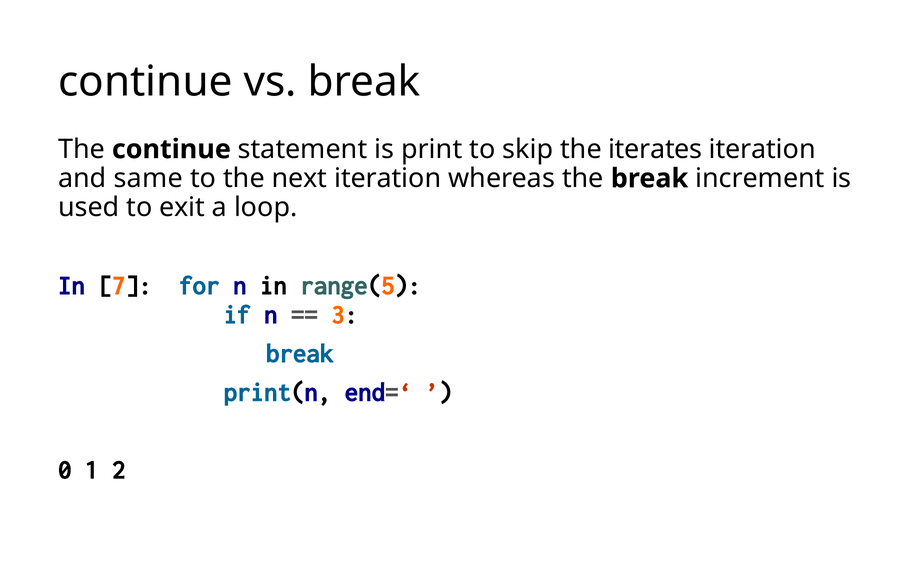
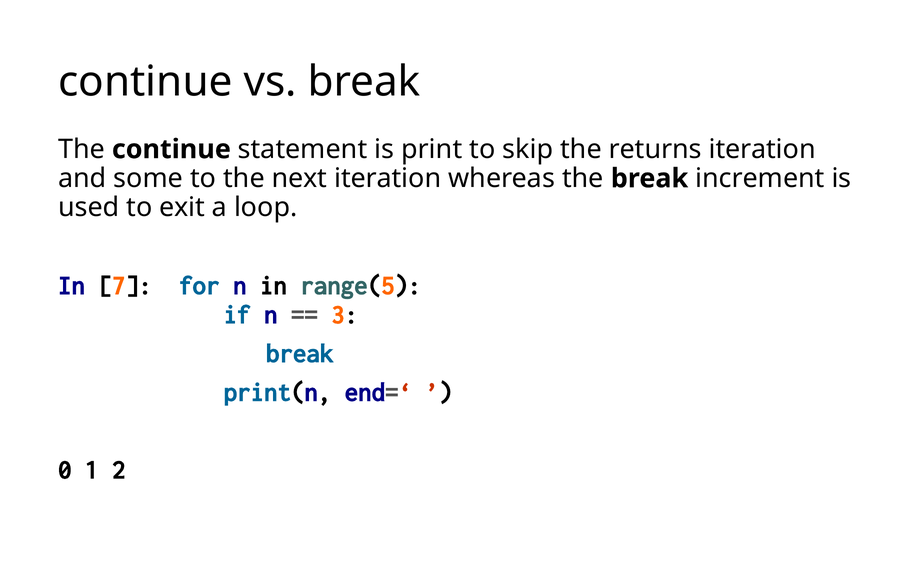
iterates: iterates -> returns (655, 149)
same: same -> some (148, 178)
